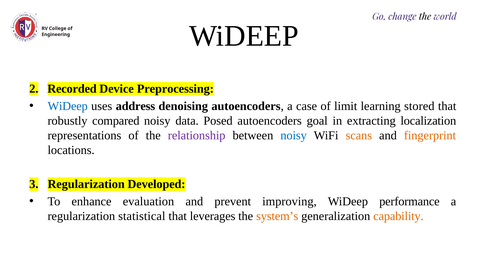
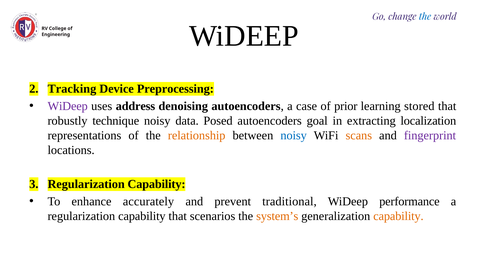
the colour: black -> blue (425, 17)
Recorded: Recorded -> Tracking (72, 89)
WiDeep colour: blue -> purple (68, 106)
limit: limit -> prior (346, 106)
compared: compared -> technique (116, 121)
relationship colour: purple -> orange (197, 135)
fingerprint colour: orange -> purple (430, 135)
Developed: Developed -> Capability (157, 184)
evaluation: evaluation -> accurately (148, 201)
improving: improving -> traditional (289, 201)
statistical: statistical -> capability (142, 216)
leverages: leverages -> scenarios (213, 216)
